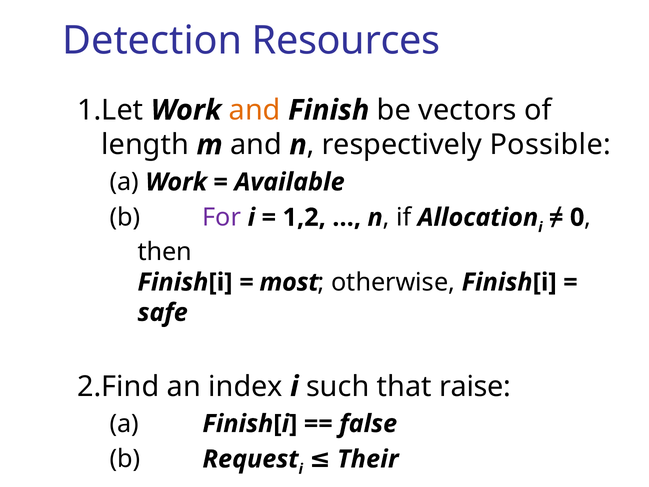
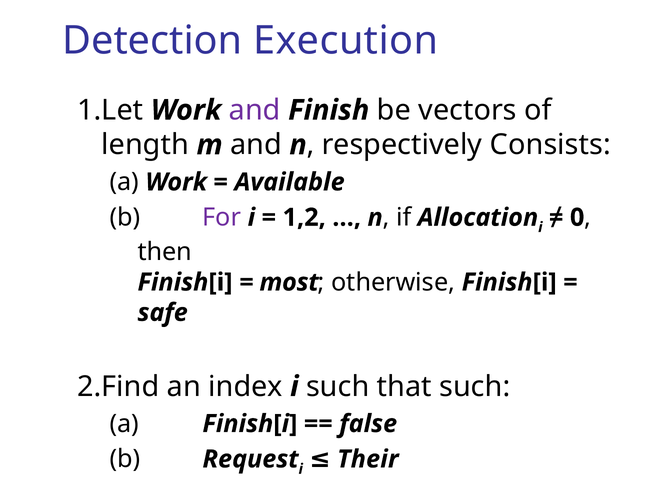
Resources: Resources -> Execution (346, 41)
and colour: orange -> purple (255, 110)
Possible: Possible -> Consists (550, 145)
that raise: raise -> such (475, 386)
